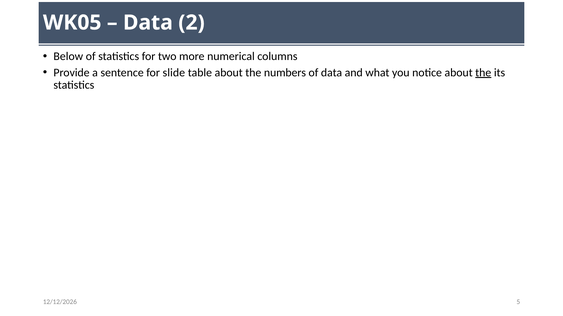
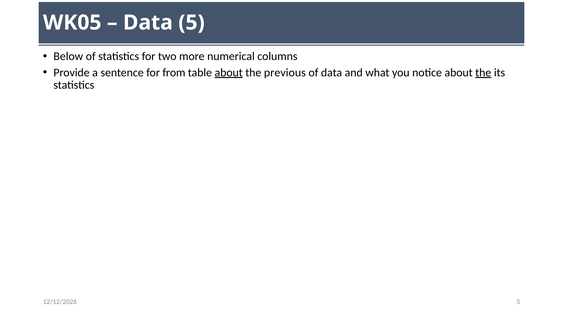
Data 2: 2 -> 5 (192, 23)
slide: slide -> from (174, 73)
about underline: none -> present (229, 73)
numbers: numbers -> previous (285, 73)
